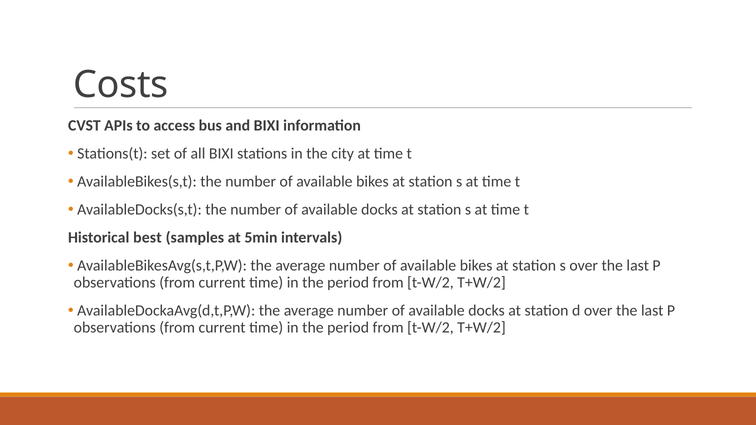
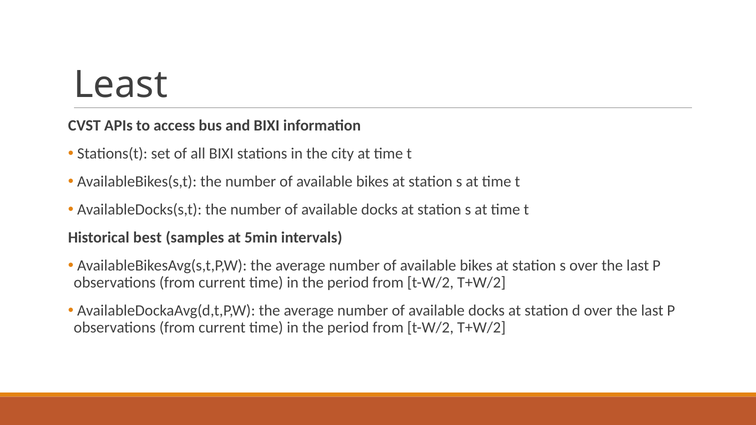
Costs: Costs -> Least (121, 85)
